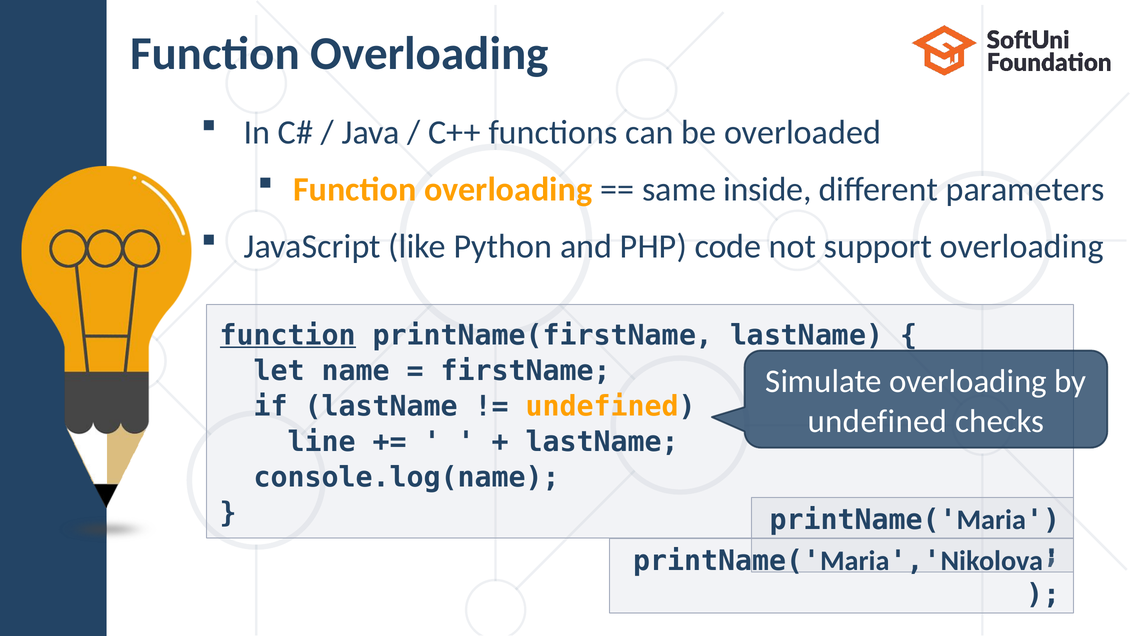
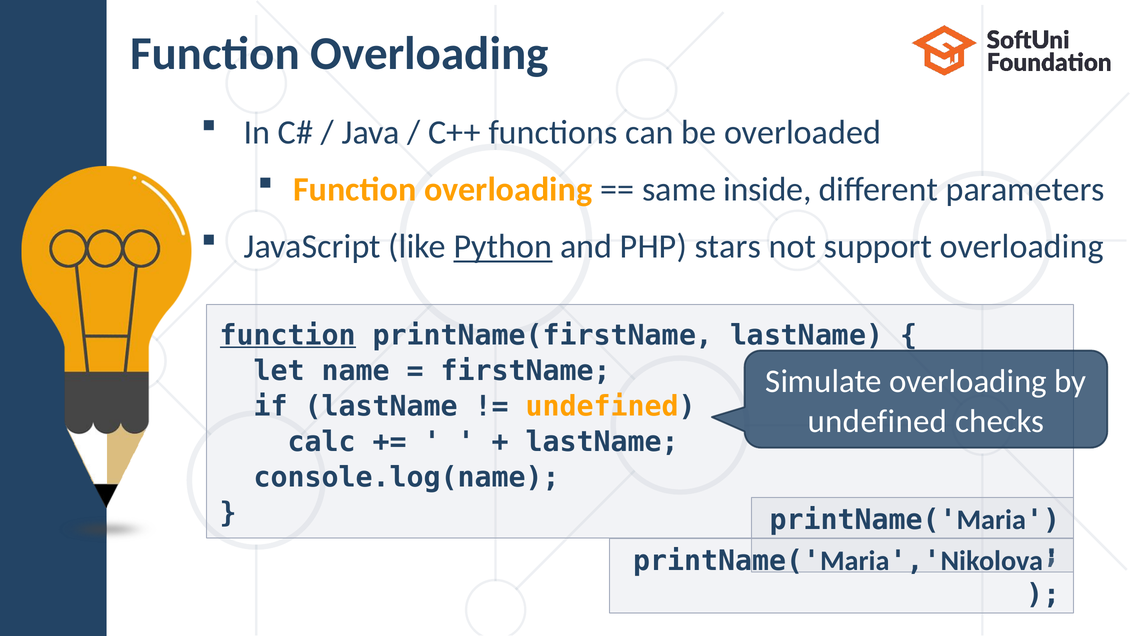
Python underline: none -> present (503, 247)
code: code -> stars (728, 247)
line: line -> calc (322, 442)
